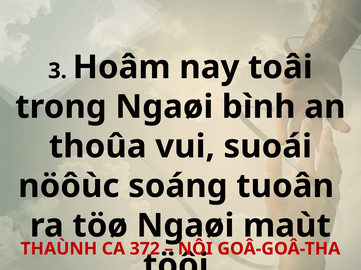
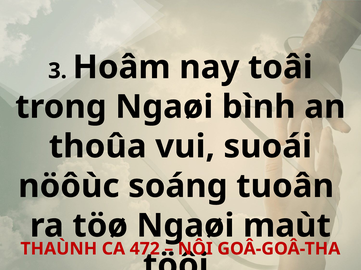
372: 372 -> 472 (145, 249)
